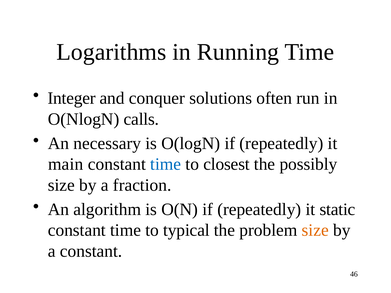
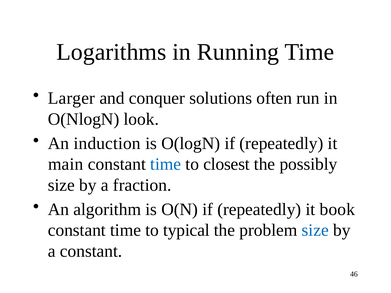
Integer: Integer -> Larger (71, 98)
calls: calls -> look (141, 119)
necessary: necessary -> induction (107, 144)
static: static -> book (337, 210)
size colour: orange -> blue (315, 230)
